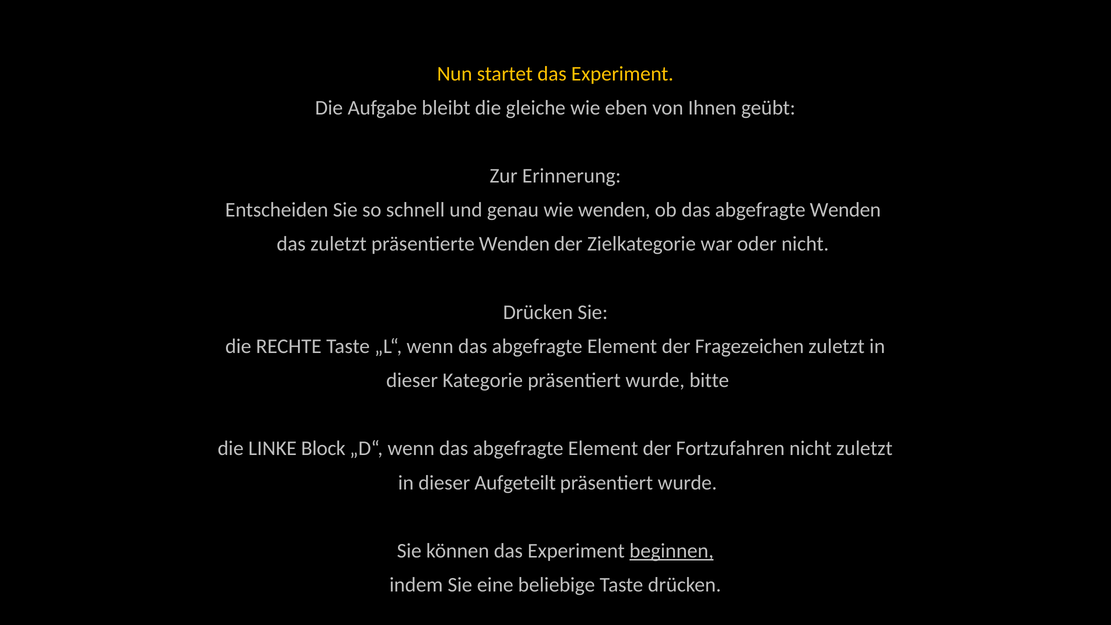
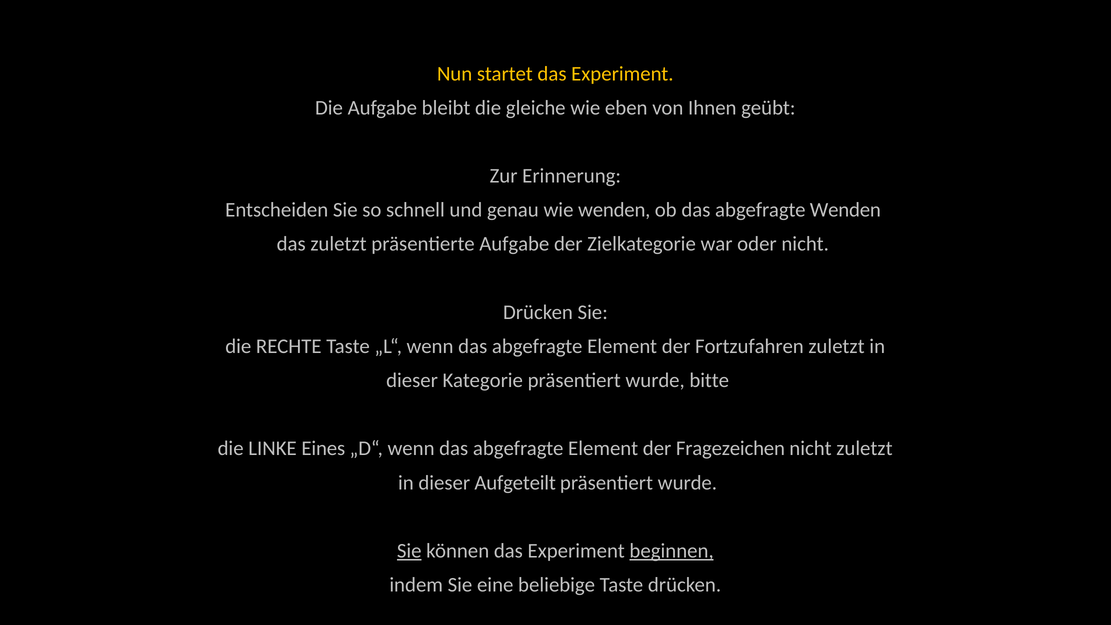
präsentierte Wenden: Wenden -> Aufgabe (514, 244)
Fragezeichen: Fragezeichen -> Fortzufahren (749, 346)
Block: Block -> Eines (323, 448)
Fortzufahren: Fortzufahren -> Fragezeichen (730, 448)
Sie underline: none -> present (409, 551)
